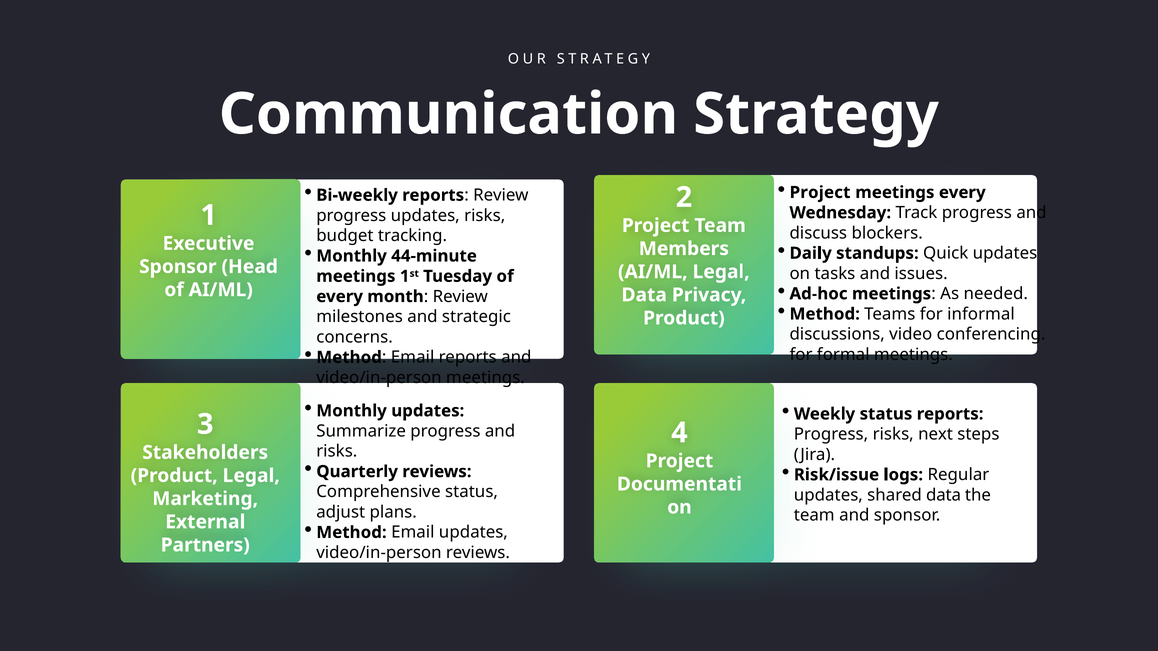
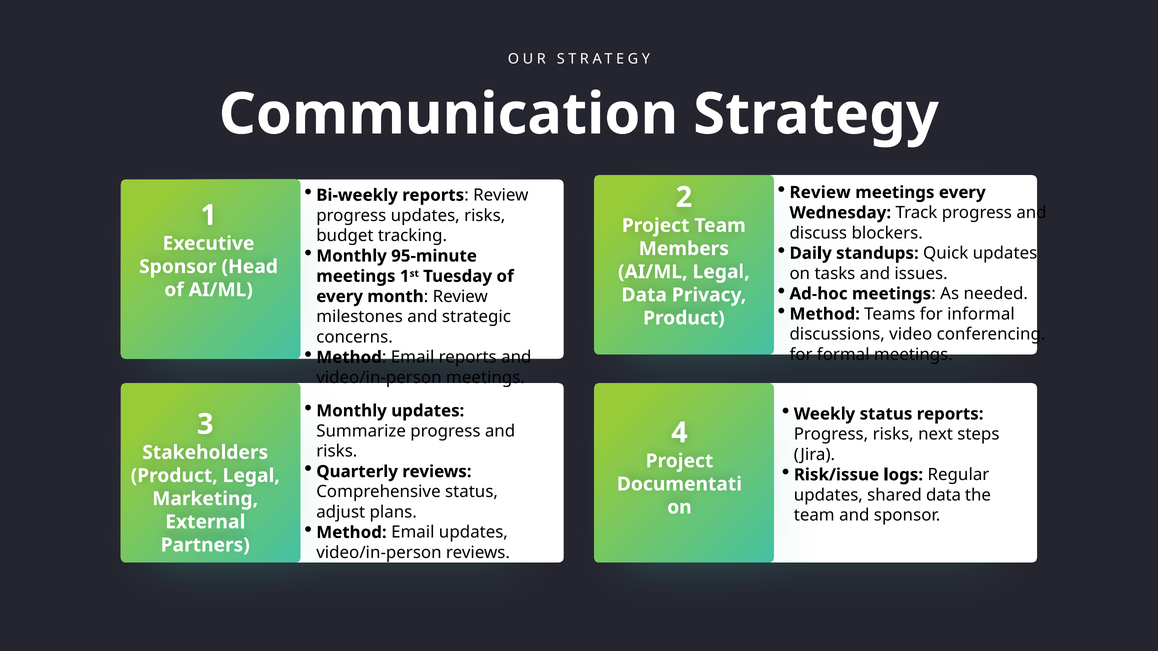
Project: Project -> Review (820, 193)
44-minute: 44-minute -> 95-minute (434, 256)
